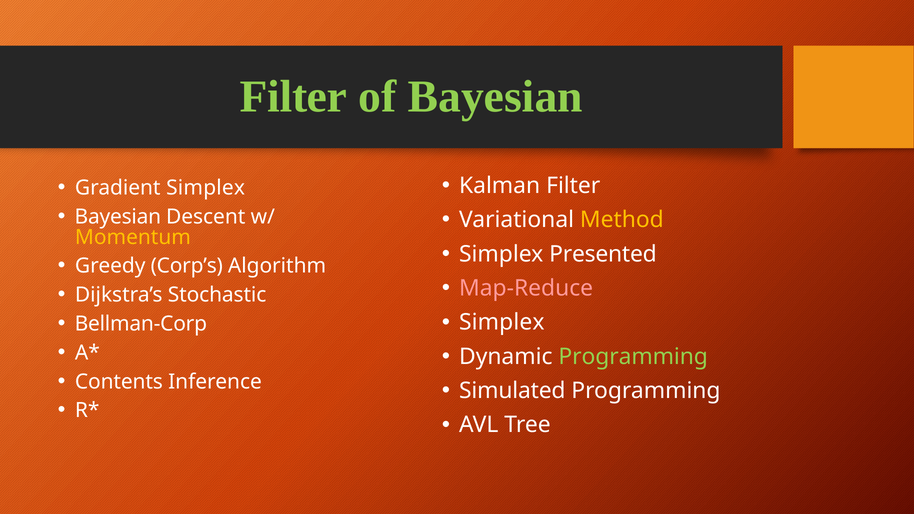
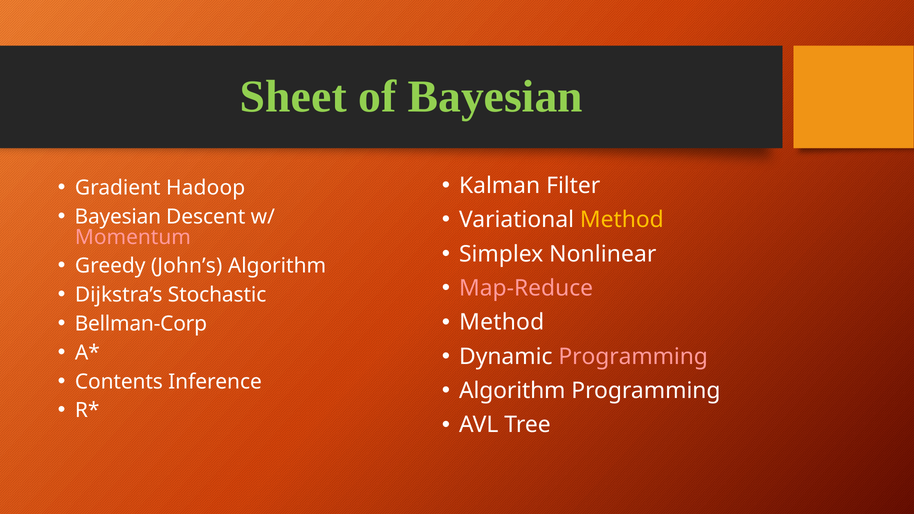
Filter: Filter -> Sheet (293, 97)
Gradient Simplex: Simplex -> Hadoop (206, 188)
Momentum colour: yellow -> pink (133, 237)
Presented: Presented -> Nonlinear (603, 254)
Corp’s: Corp’s -> John’s (187, 266)
Simplex: Simplex -> Method (502, 322)
Programming colour: light green -> pink (633, 357)
Simulated: Simulated -> Algorithm (512, 391)
